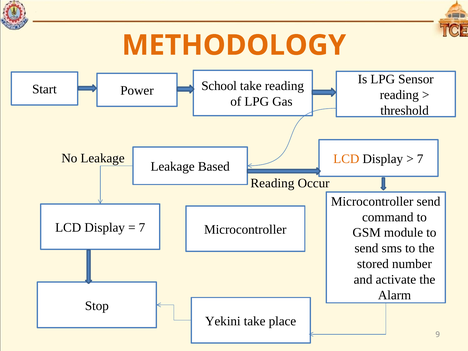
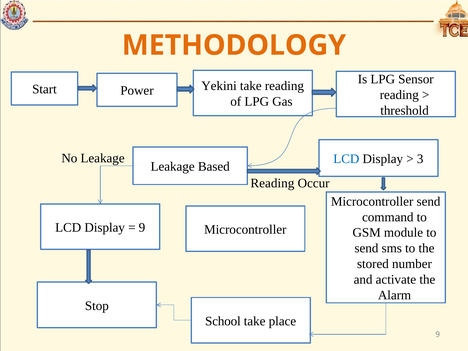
School: School -> Yekini (219, 86)
LCD colour: orange -> blue (346, 159)
7: 7 -> 3 (420, 159)
7: 7 -> 9 (142, 228)
Yekini: Yekini -> School (223, 321)
